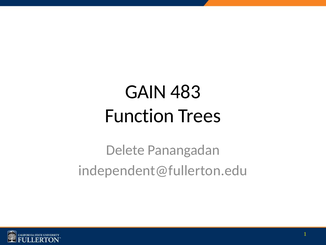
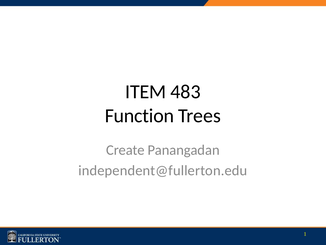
GAIN: GAIN -> ITEM (146, 92)
Delete: Delete -> Create (125, 150)
